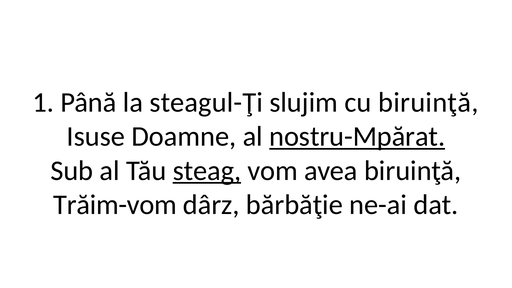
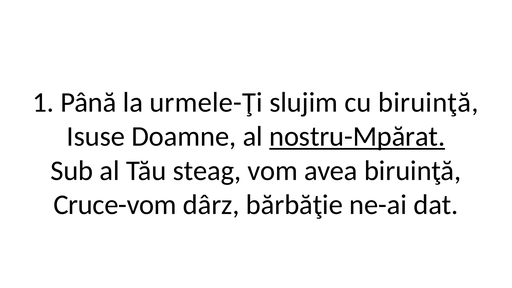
steagul-Ţi: steagul-Ţi -> urmele-Ţi (206, 102)
steag underline: present -> none (207, 171)
Trăim-vom: Trăim-vom -> Cruce-vom (115, 205)
